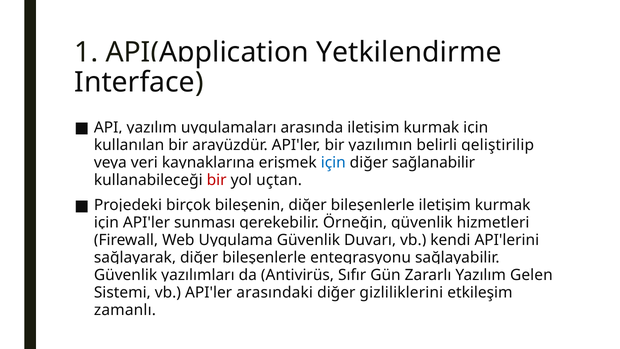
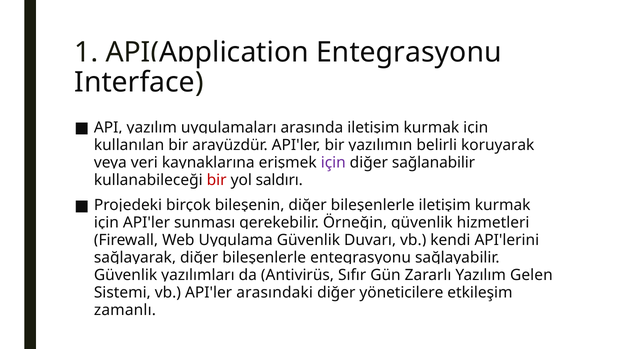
Yetkilendirme: Yetkilendirme -> Entegrasyonu (409, 52)
geliştirilip: geliştirilip -> koruyarak (498, 145)
için colour: blue -> purple (333, 162)
uçtan: uçtan -> saldırı (279, 180)
gizliliklerini: gizliliklerini -> yöneticilere (401, 293)
